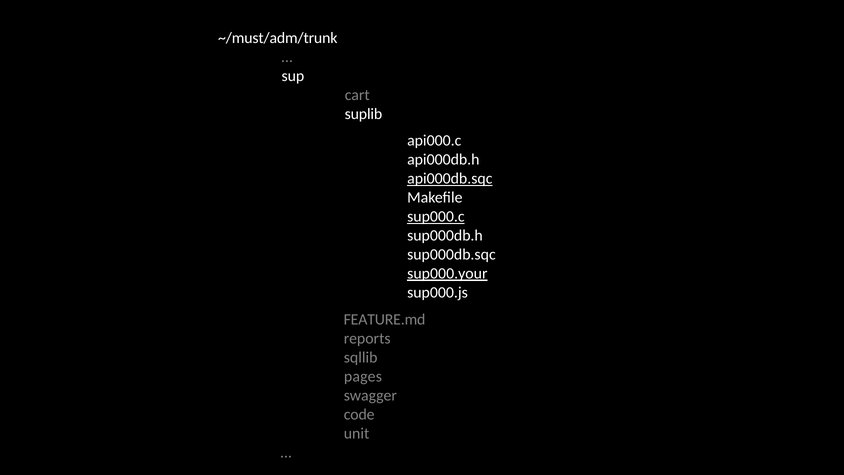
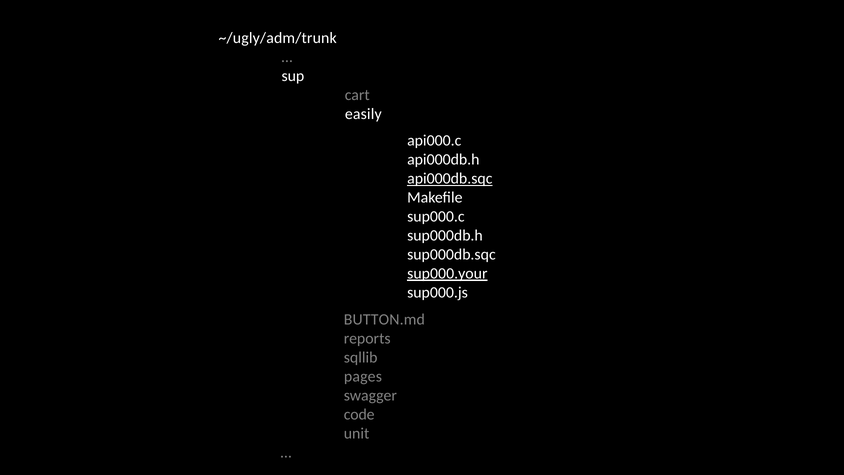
~/must/adm/trunk: ~/must/adm/trunk -> ~/ugly/adm/trunk (278, 38)
suplib: suplib -> easily (363, 114)
sup000.c underline: present -> none (436, 216)
FEATURE.md: FEATURE.md -> BUTTON.md (384, 319)
